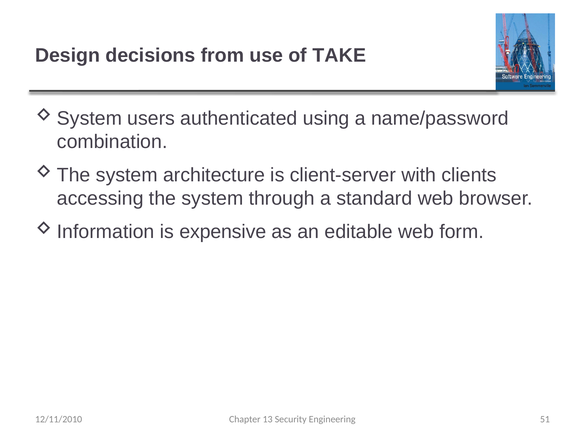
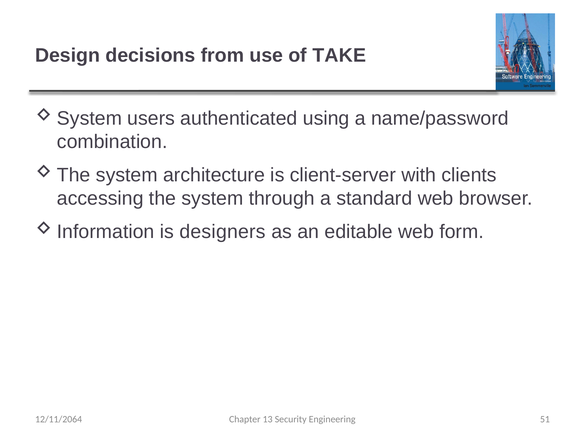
expensive: expensive -> designers (223, 231)
12/11/2010: 12/11/2010 -> 12/11/2064 (59, 419)
